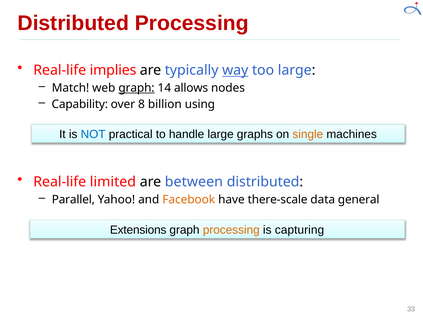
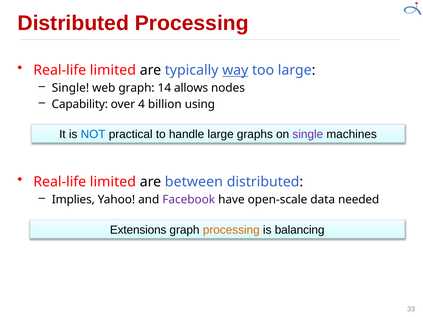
implies: implies -> limited (113, 70)
Match: Match -> Single (70, 88)
graph underline: present -> none (137, 88)
8: 8 -> 4 (142, 104)
single colour: orange -> purple (308, 134)
Parallel: Parallel -> Implies (73, 200)
Facebook colour: orange -> purple (189, 200)
there-scale: there-scale -> open-scale (278, 200)
general: general -> needed (359, 200)
capturing: capturing -> balancing (300, 230)
